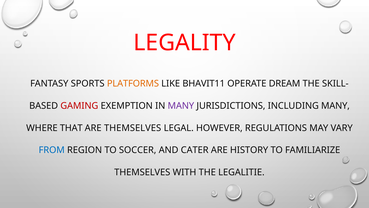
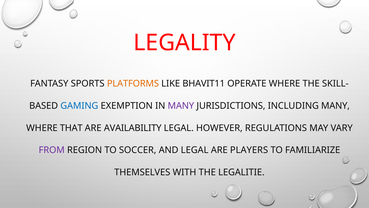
OPERATE DREAM: DREAM -> WHERE (284, 83)
GAMING colour: red -> blue (79, 106)
ARE THEMSELVES: THEMSELVES -> AVAILABILITY (133, 128)
FROM colour: blue -> purple (52, 150)
AND CATER: CATER -> LEGAL (195, 150)
HISTORY: HISTORY -> PLAYERS (249, 150)
